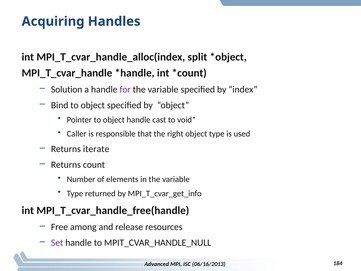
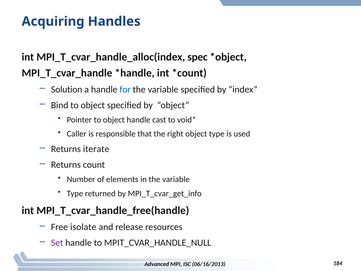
split: split -> spec (197, 57)
for colour: purple -> blue (125, 89)
among: among -> isolate (83, 227)
